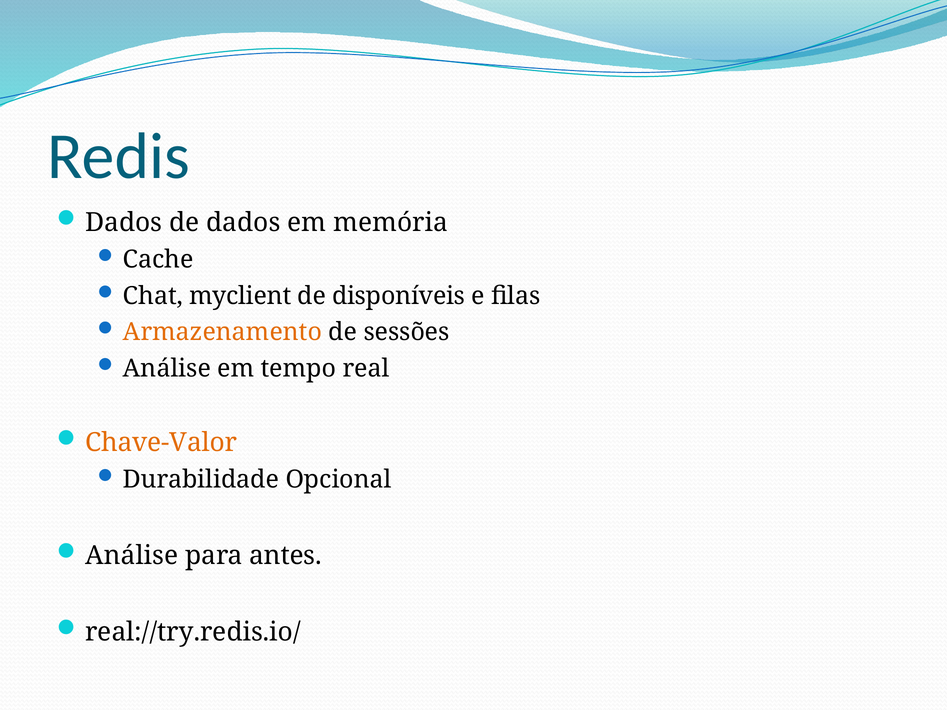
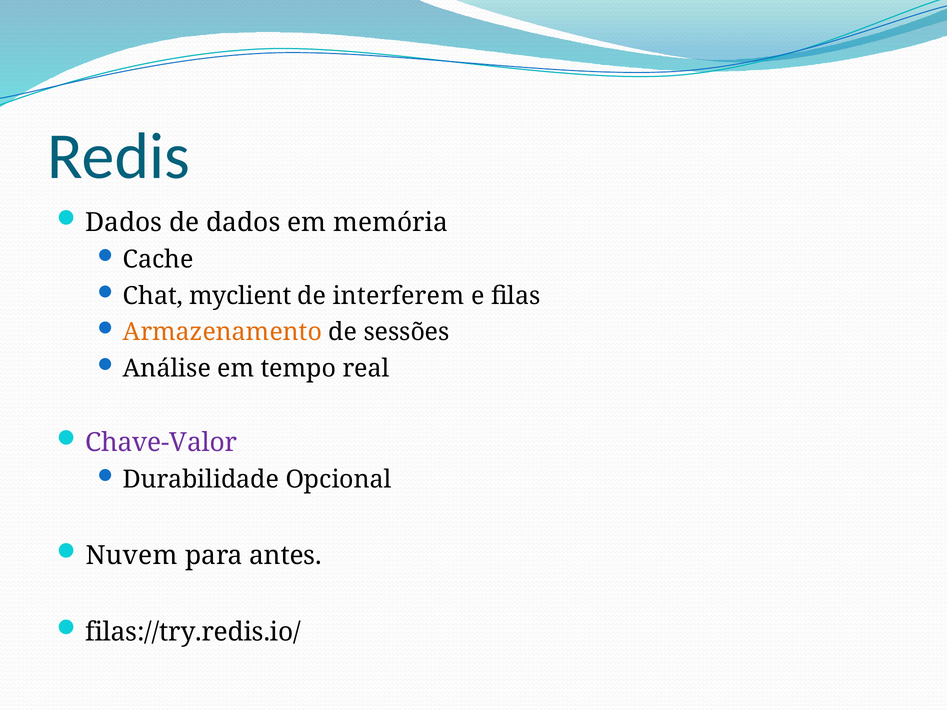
disponíveis: disponíveis -> interferem (398, 296)
Chave-Valor colour: orange -> purple (161, 443)
Análise: Análise -> Nuvem (132, 556)
real://try.redis.io/: real://try.redis.io/ -> filas://try.redis.io/ (193, 632)
